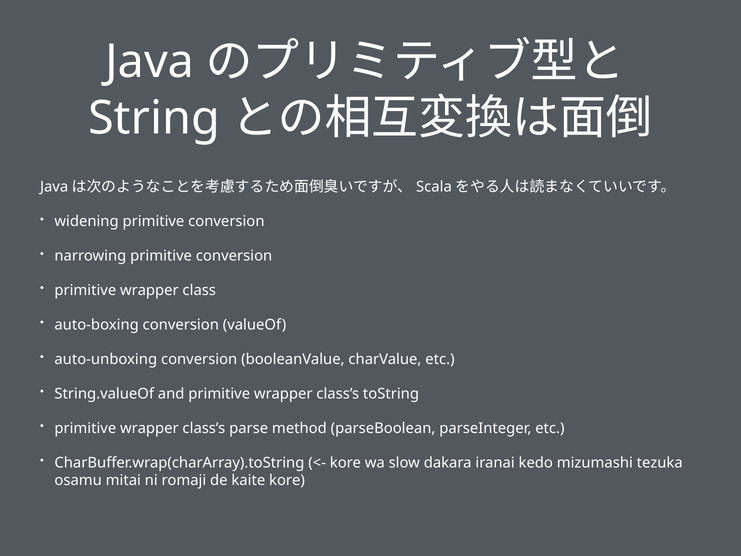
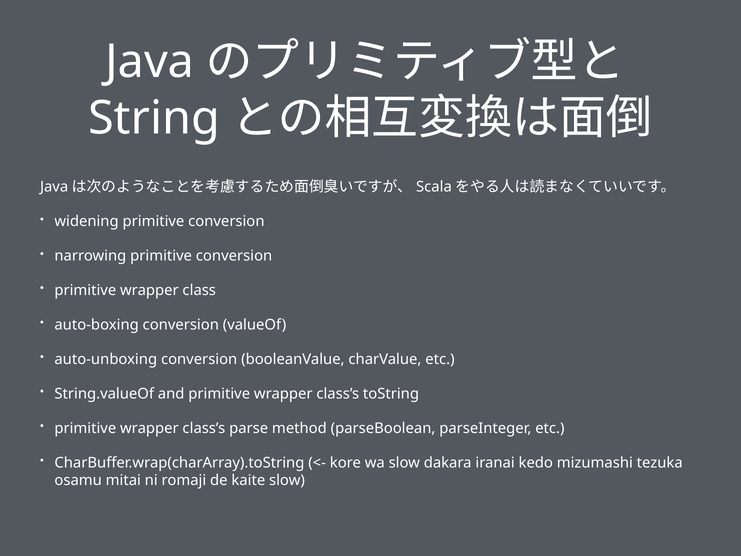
kaite kore: kore -> slow (287, 480)
